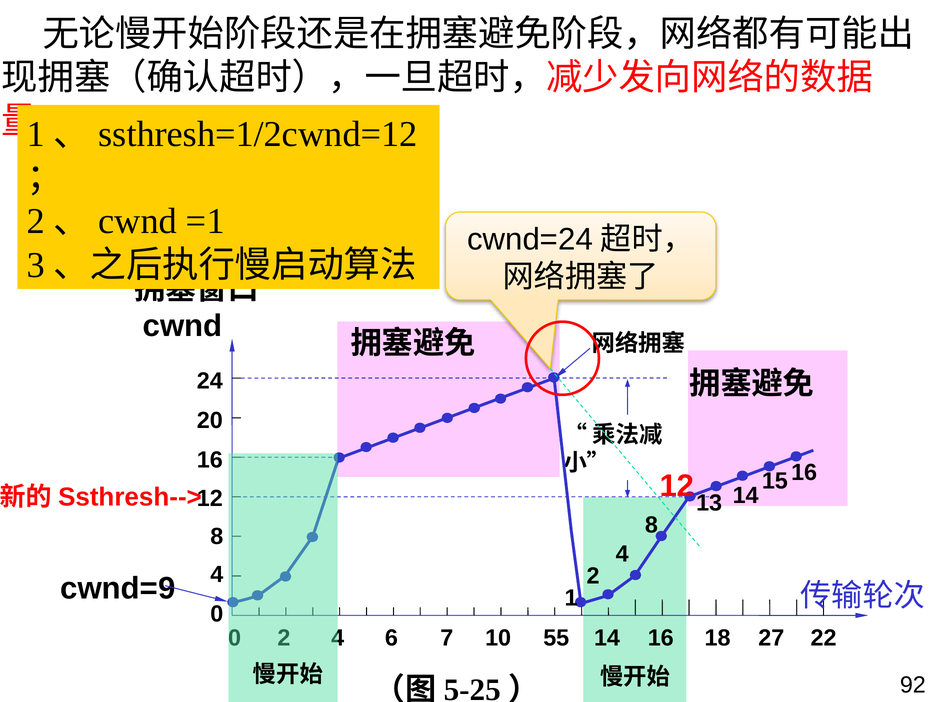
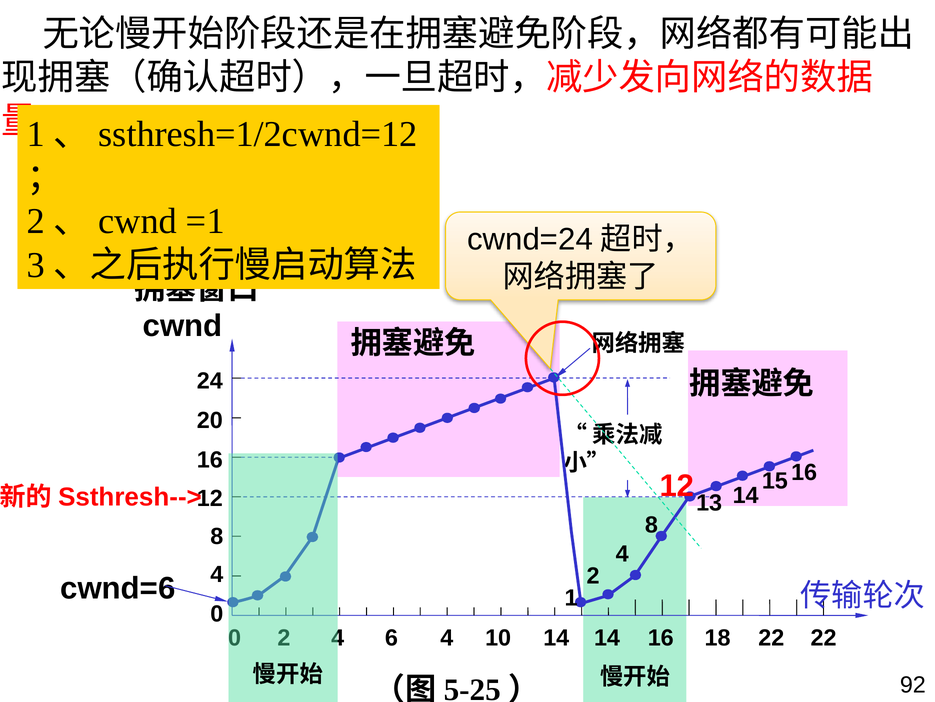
cwnd=9: cwnd=9 -> cwnd=6 (118, 588)
6 7: 7 -> 4 (447, 637)
10 55: 55 -> 14 (556, 637)
18 27: 27 -> 22 (771, 637)
